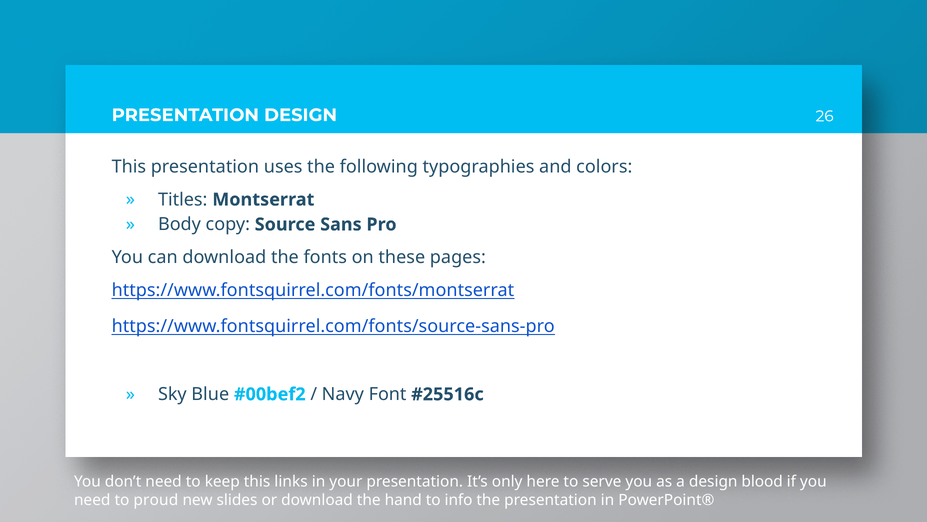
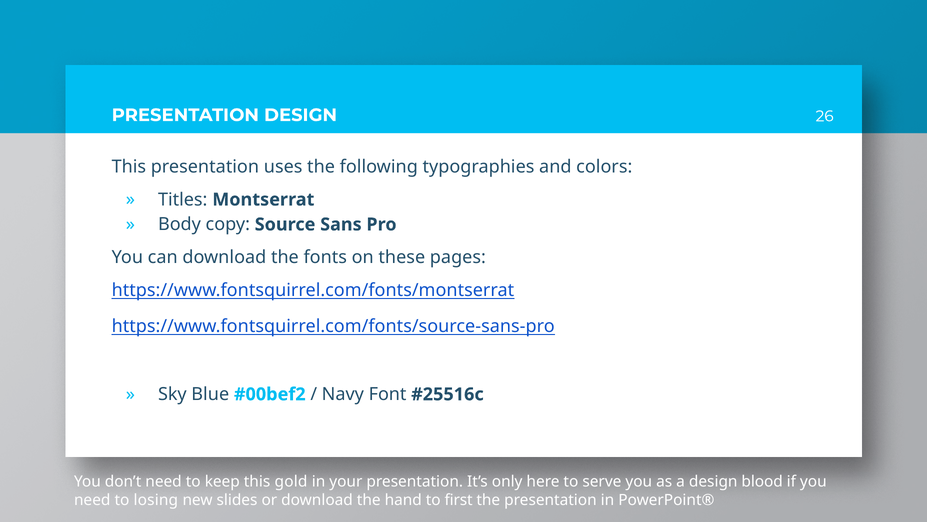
links: links -> gold (291, 481)
proud: proud -> losing (156, 500)
info: info -> first (459, 500)
